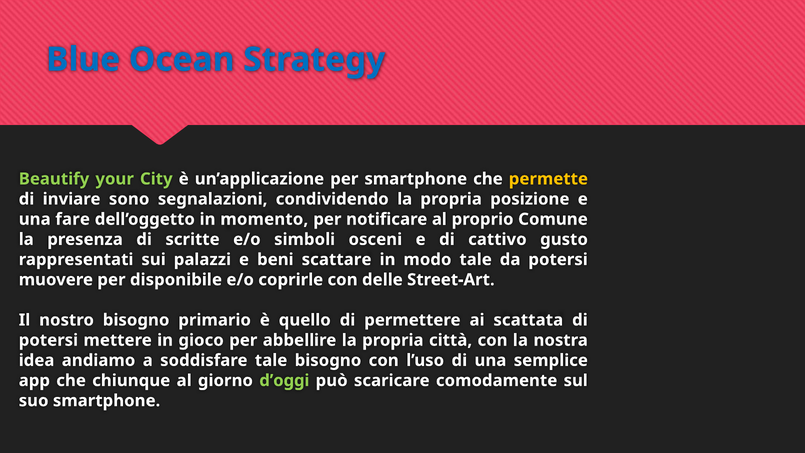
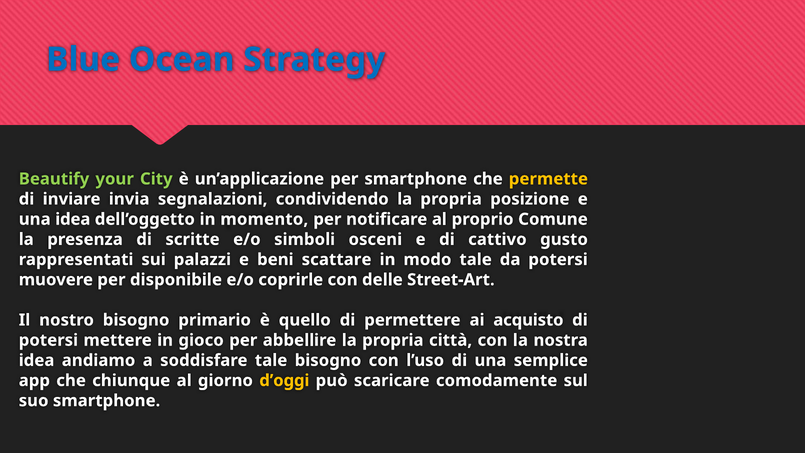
sono: sono -> invia (129, 199)
una fare: fare -> idea (73, 219)
scattata: scattata -> acquisto (528, 320)
d’oggi colour: light green -> yellow (284, 380)
